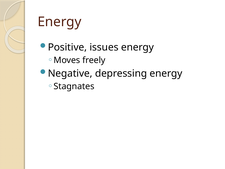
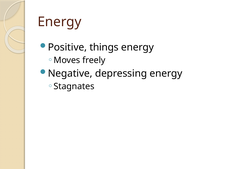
issues: issues -> things (104, 47)
